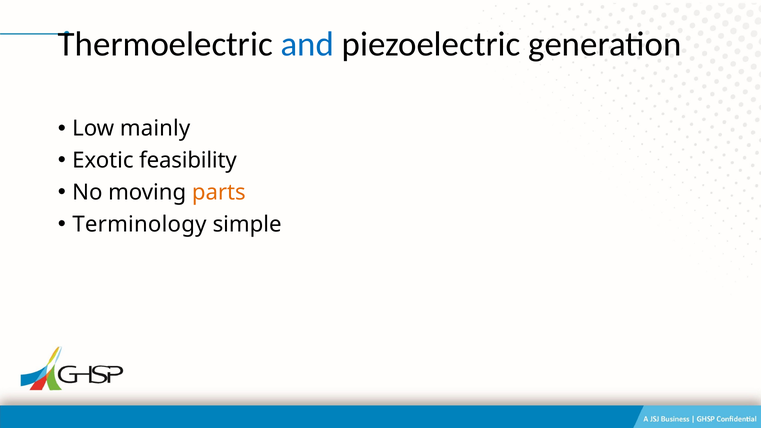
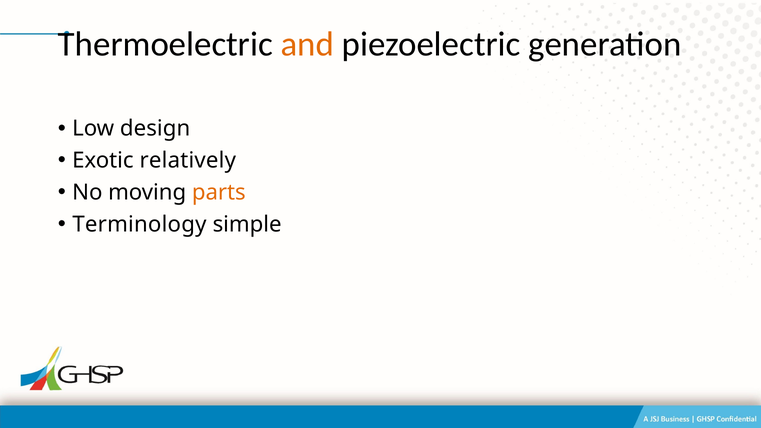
and colour: blue -> orange (307, 44)
mainly: mainly -> design (155, 129)
feasibility: feasibility -> relatively (188, 161)
